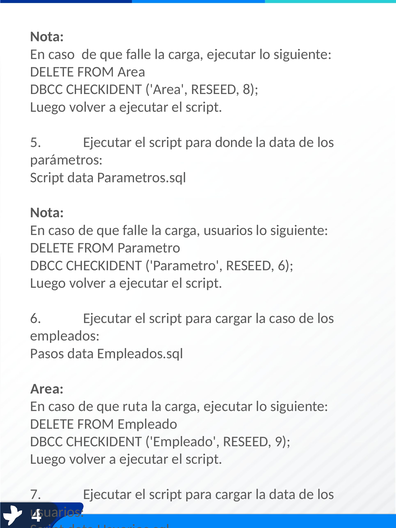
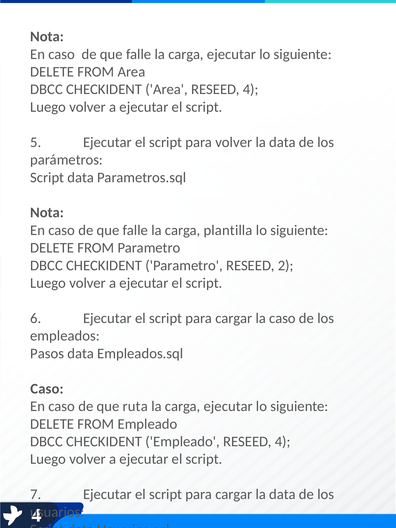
Area RESEED 8: 8 -> 4 (251, 89)
para donde: donde -> volver (234, 142)
carga usuarios: usuarios -> plantilla (228, 230)
RESEED 6: 6 -> 2 (286, 265)
Area: Area -> Caso (47, 389)
Empleado RESEED 9: 9 -> 4 (283, 442)
